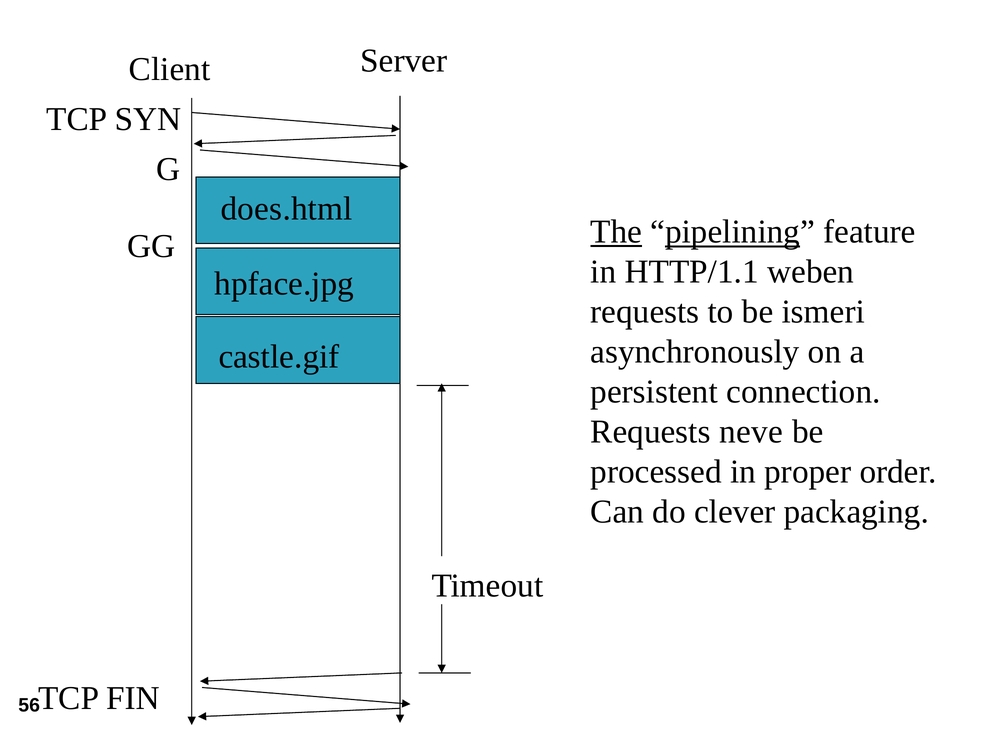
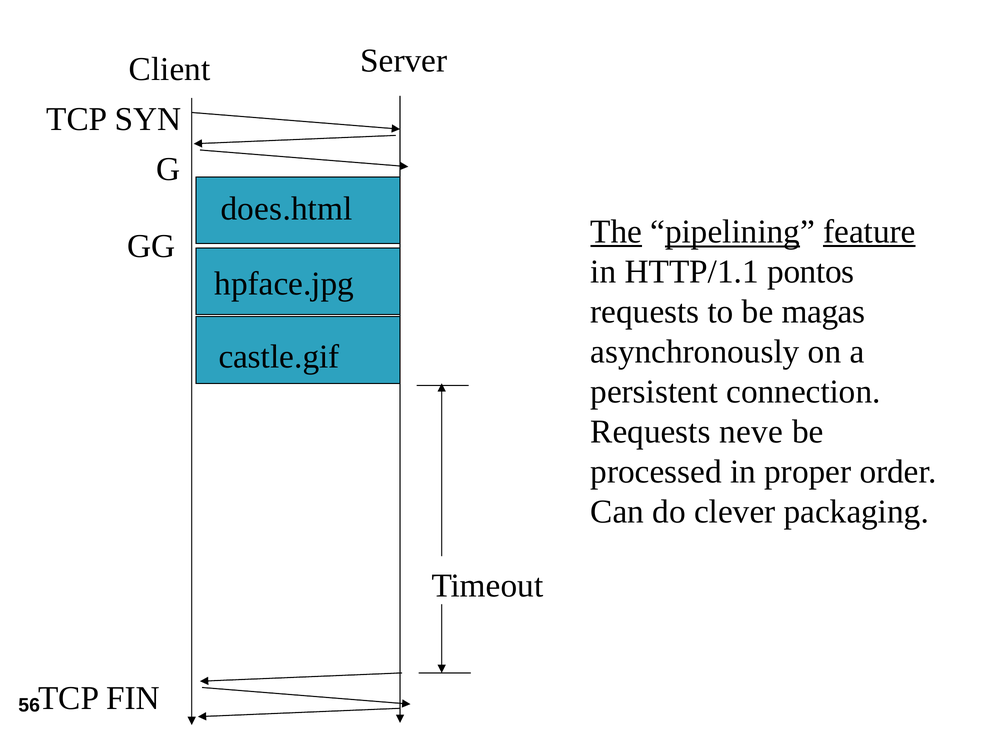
feature underline: none -> present (869, 232)
weben: weben -> pontos (811, 272)
ismeri: ismeri -> magas (823, 312)
